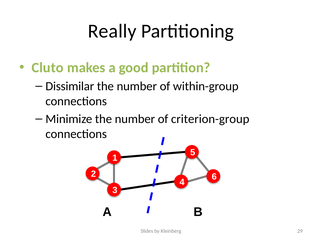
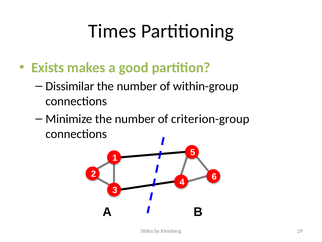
Really: Really -> Times (112, 31)
Cluto: Cluto -> Exists (48, 68)
